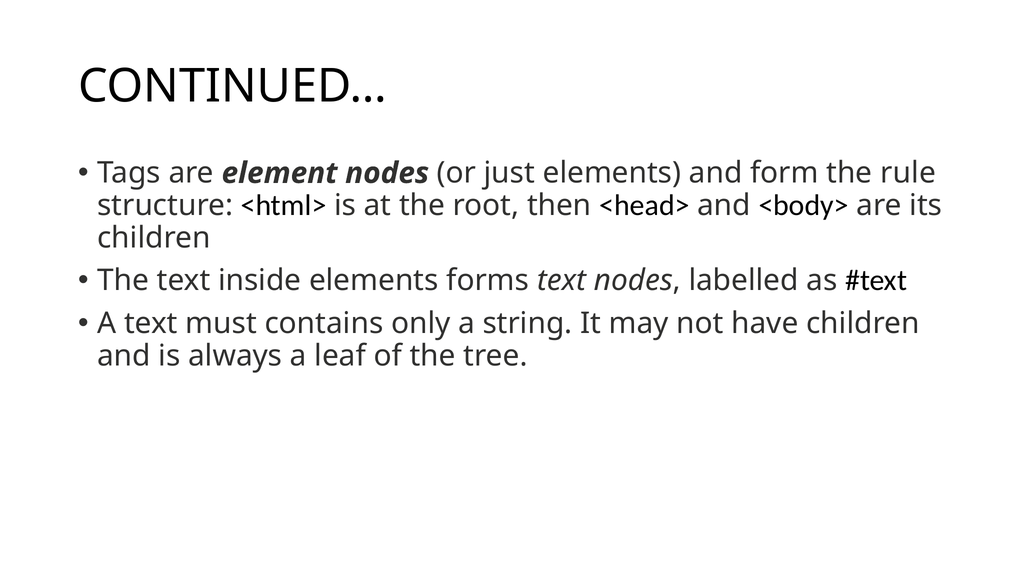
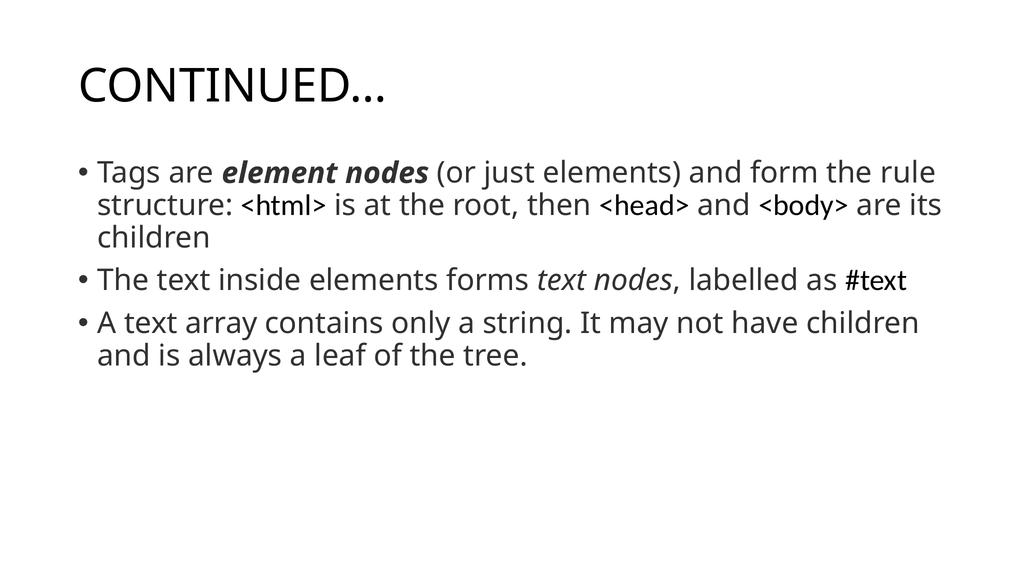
must: must -> array (221, 324)
